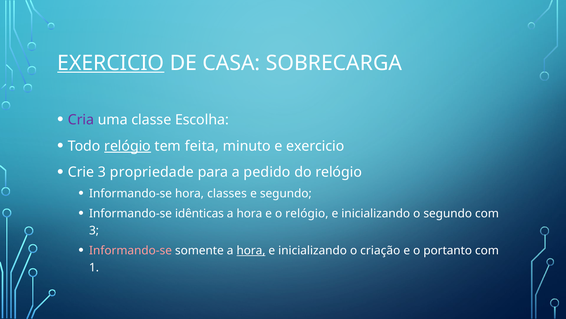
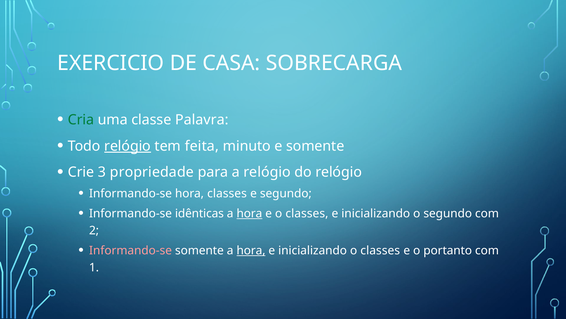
EXERCICIO underline: present -> none (111, 63)
Cria colour: purple -> green (81, 119)
Escolha: Escolha -> Palavra (202, 119)
e exercicio: exercicio -> somente (315, 146)
a pedido: pedido -> relógio (267, 172)
hora underline: none -> present (249, 213)
e o relógio: relógio -> classes (307, 213)
3: 3 -> 2 (94, 230)
inicializando o criação: criação -> classes (380, 250)
